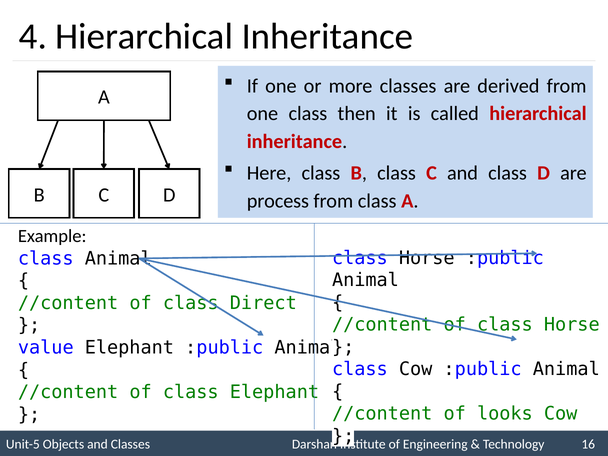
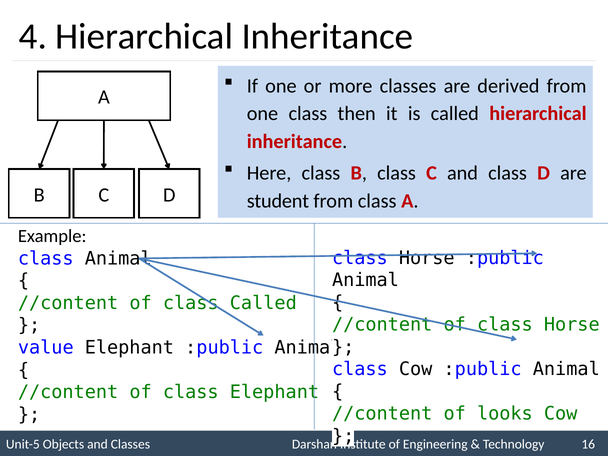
process: process -> student (278, 201)
class Direct: Direct -> Called (263, 303)
